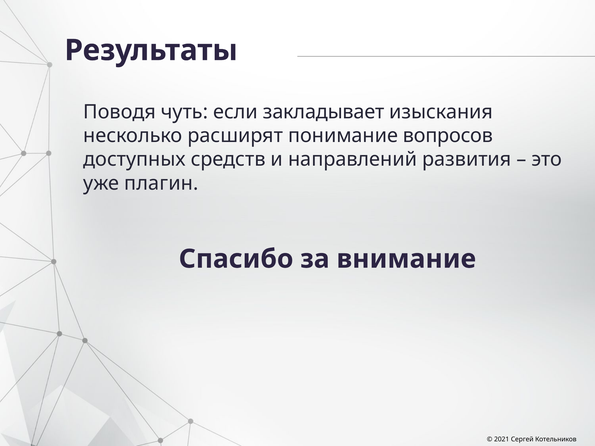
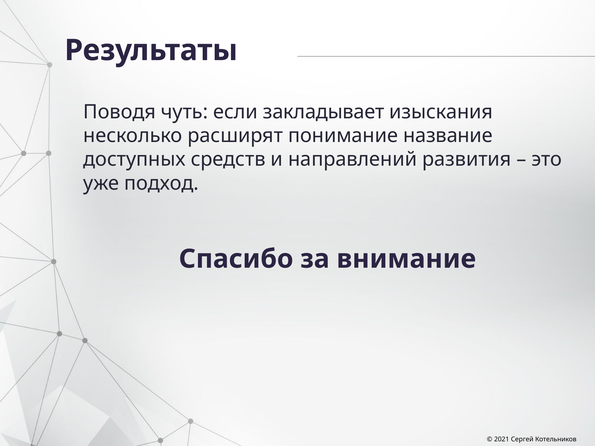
вопросов: вопросов -> название (448, 136)
плагин: плагин -> подход (161, 183)
